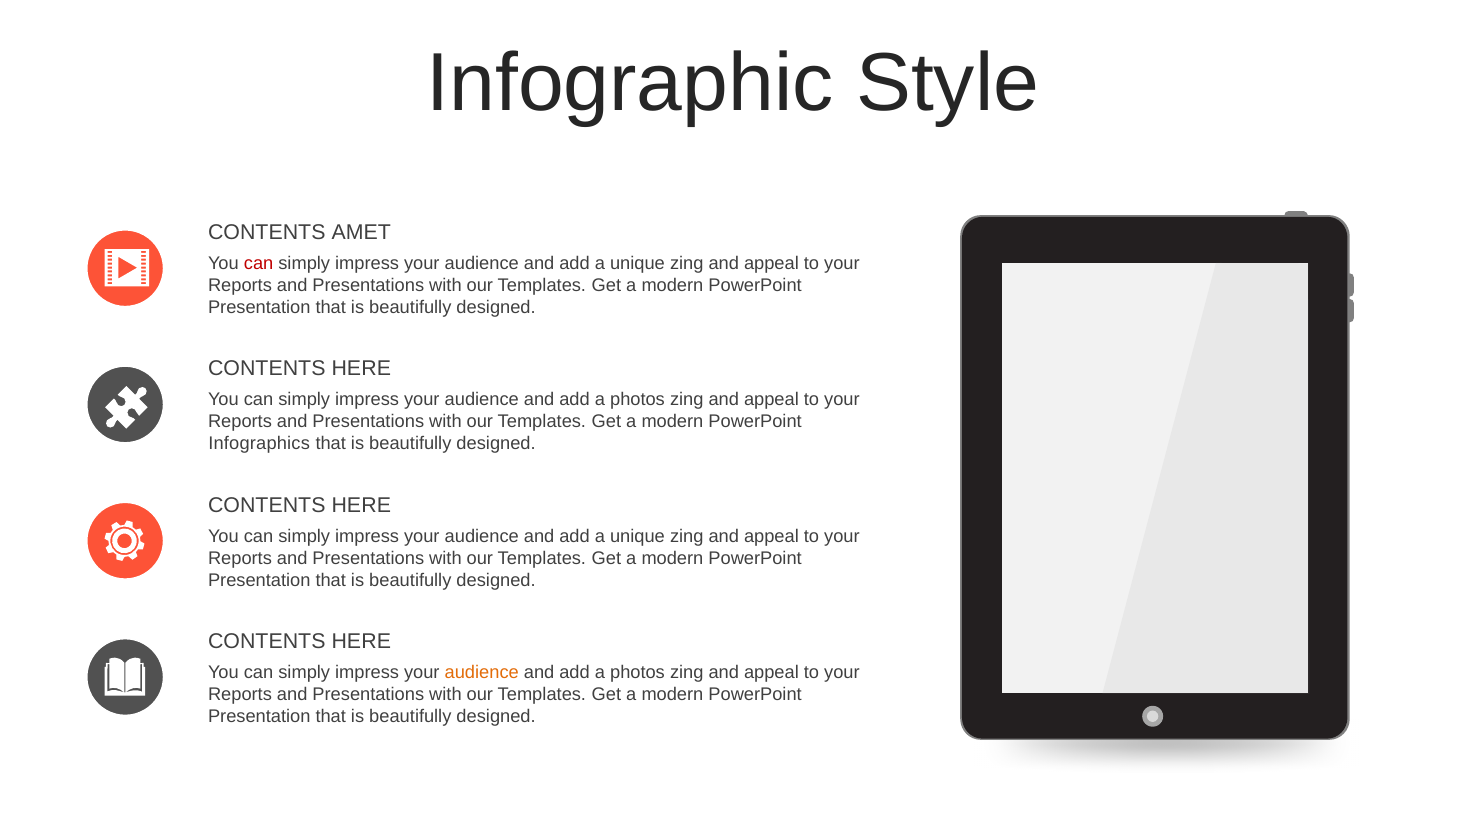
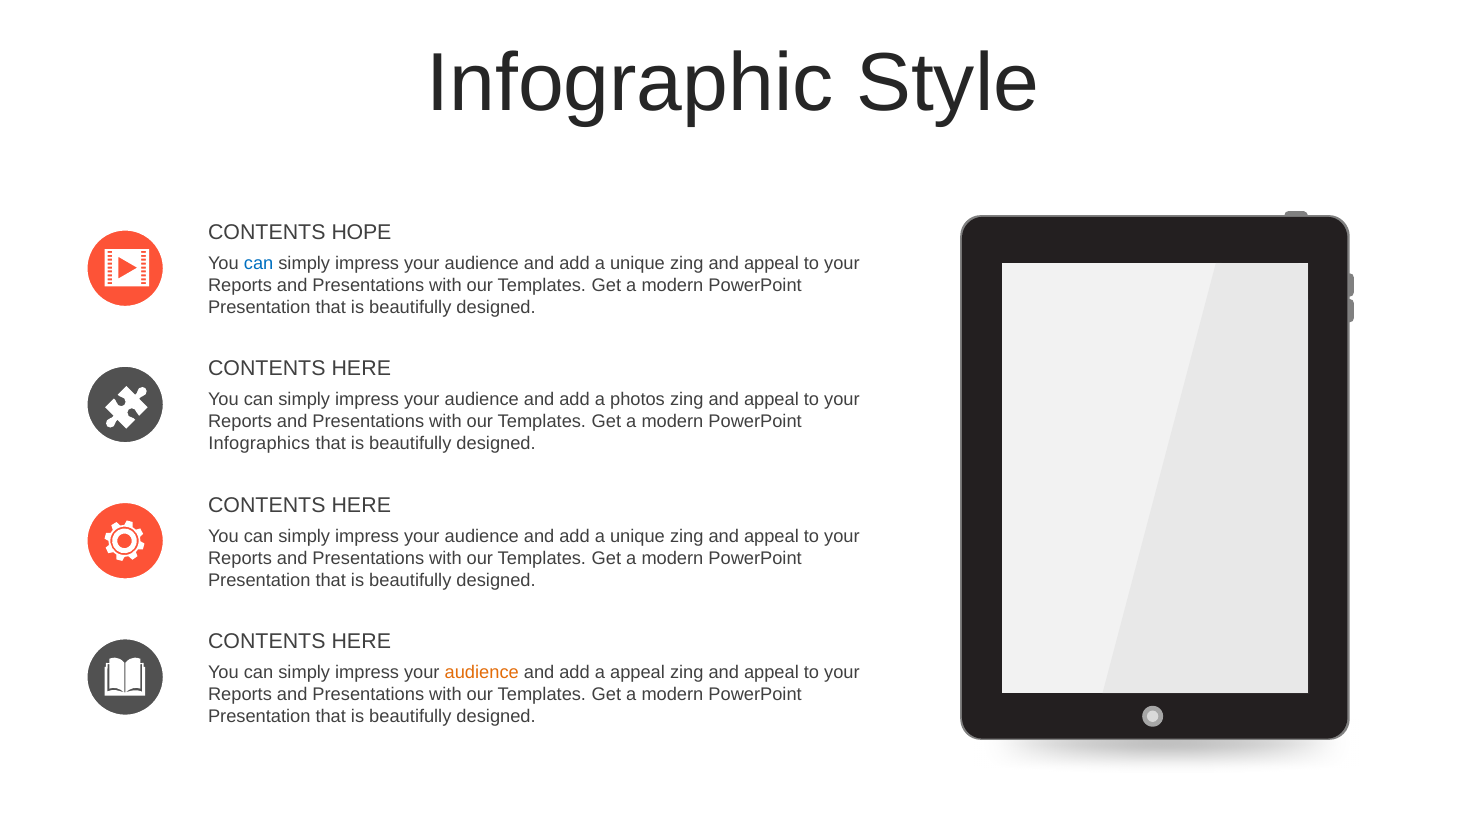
AMET: AMET -> HOPE (361, 232)
can colour: red -> blue (259, 264)
photos: photos -> appeal (637, 672)
